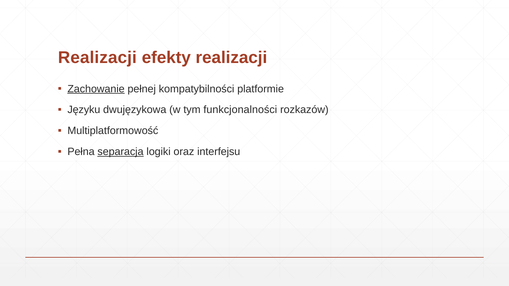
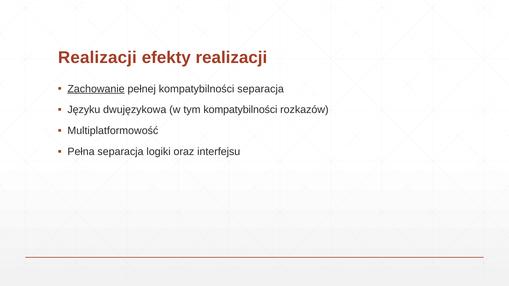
kompatybilności platformie: platformie -> separacja (261, 89)
tym funkcjonalności: funkcjonalności -> kompatybilności (240, 110)
separacja underline: present -> none (121, 152)
